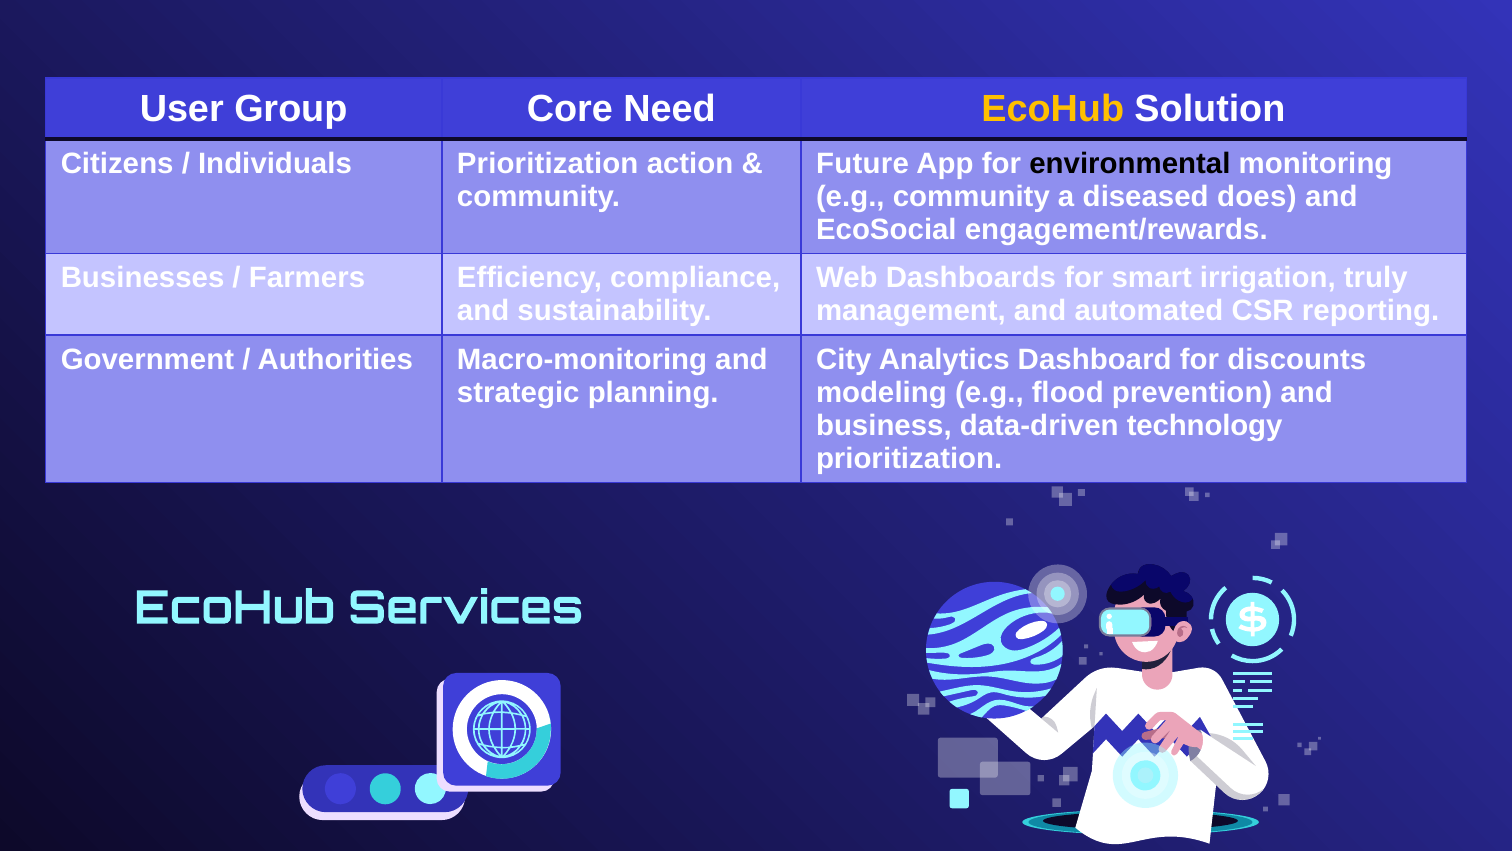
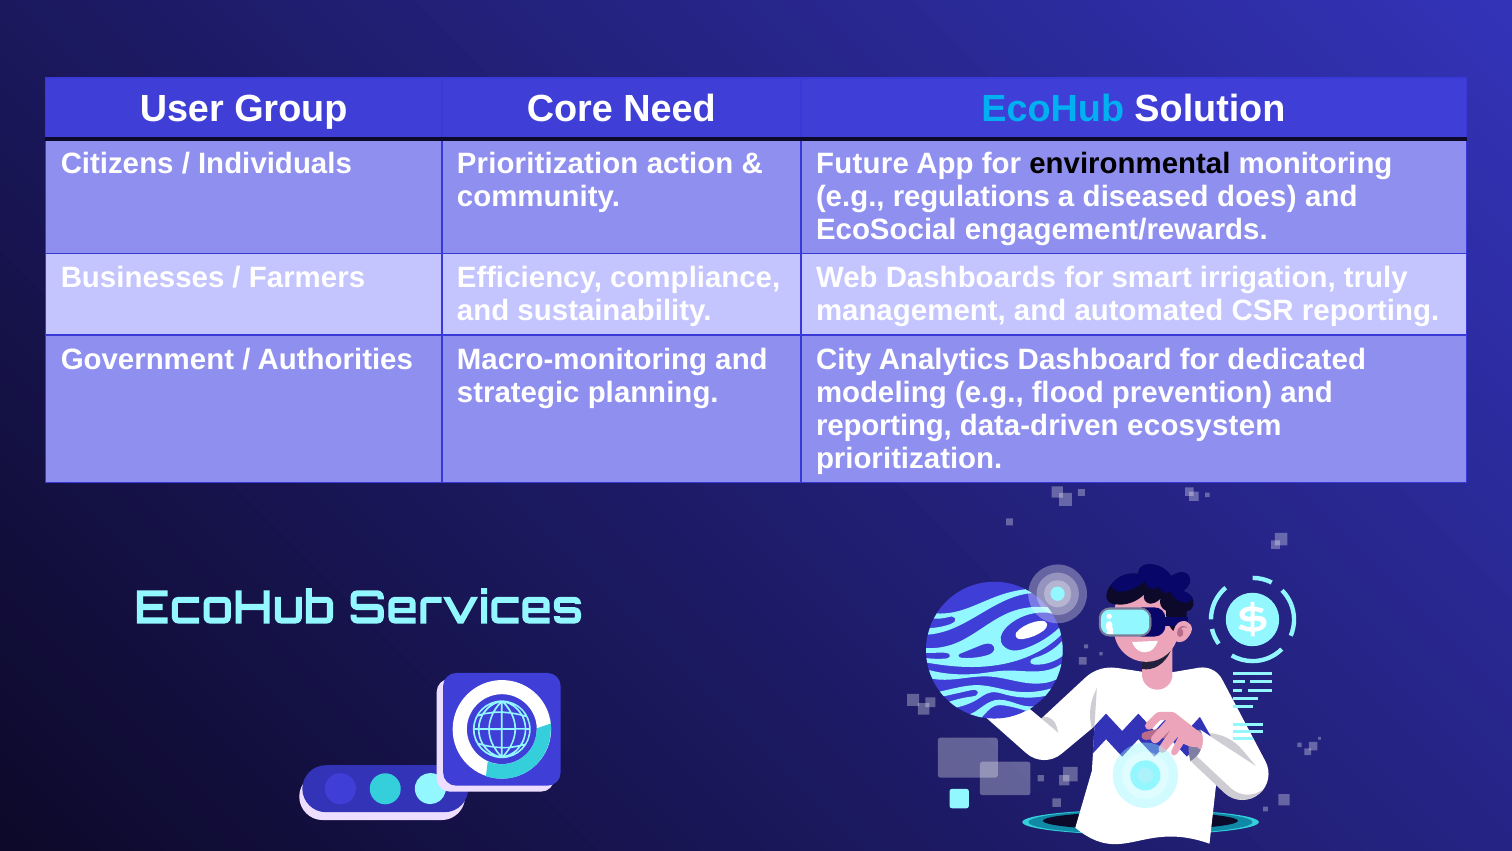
EcoHub colour: yellow -> light blue (1053, 109)
e.g community: community -> regulations (971, 197)
discounts: discounts -> dedicated (1297, 359)
business: business -> reporting (884, 425)
technology: technology -> ecosystem (1204, 425)
